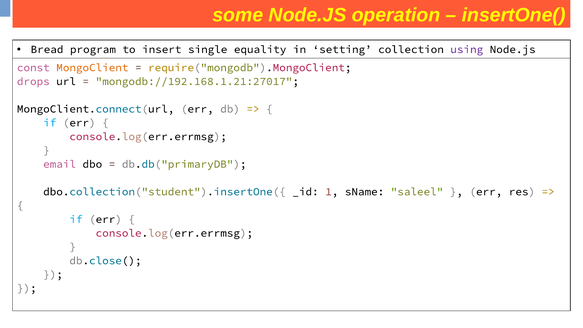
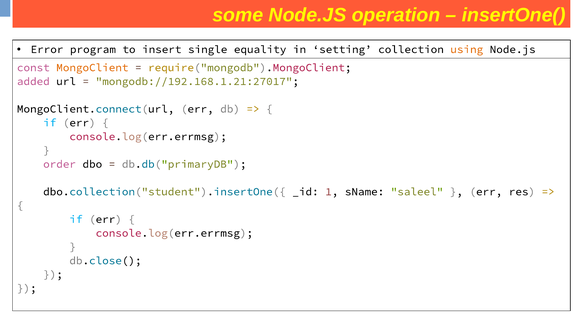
Bread: Bread -> Error (47, 49)
using colour: purple -> orange (467, 49)
drops: drops -> added (33, 81)
email: email -> order (60, 164)
